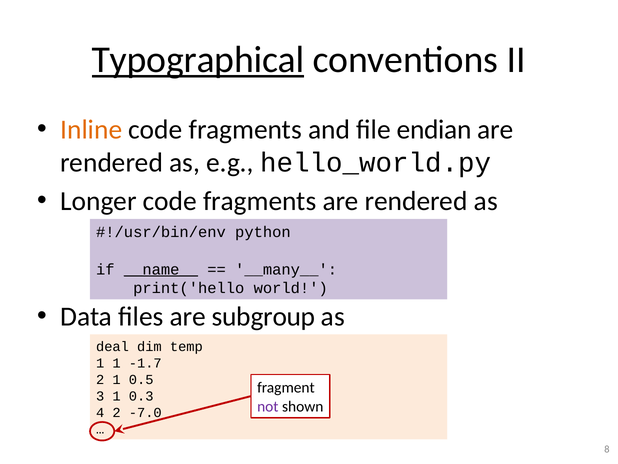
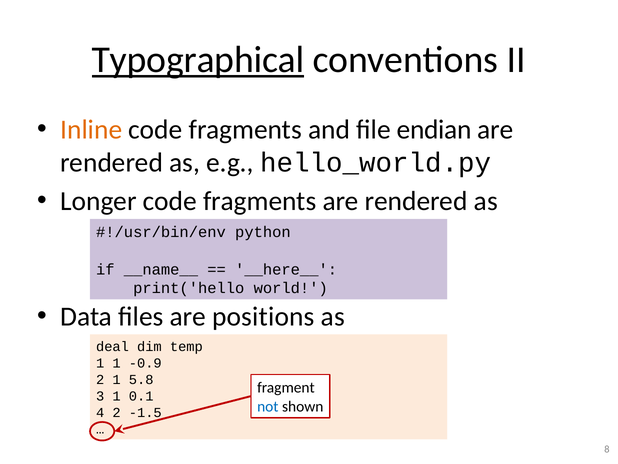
__name__ underline: present -> none (161, 269)
__many__: __many__ -> __here__ (286, 269)
subgroup: subgroup -> positions (263, 316)
-1.7: -1.7 -> -0.9 (145, 363)
0.5: 0.5 -> 5.8 (141, 379)
0.3: 0.3 -> 0.1 (141, 396)
not colour: purple -> blue (268, 406)
-7.0: -7.0 -> -1.5 (145, 412)
